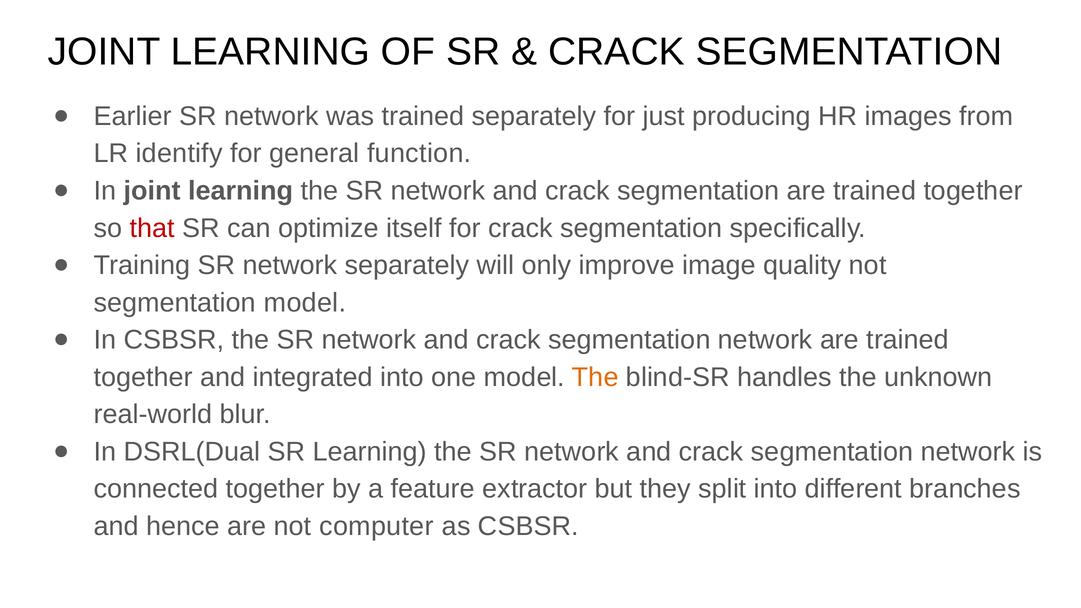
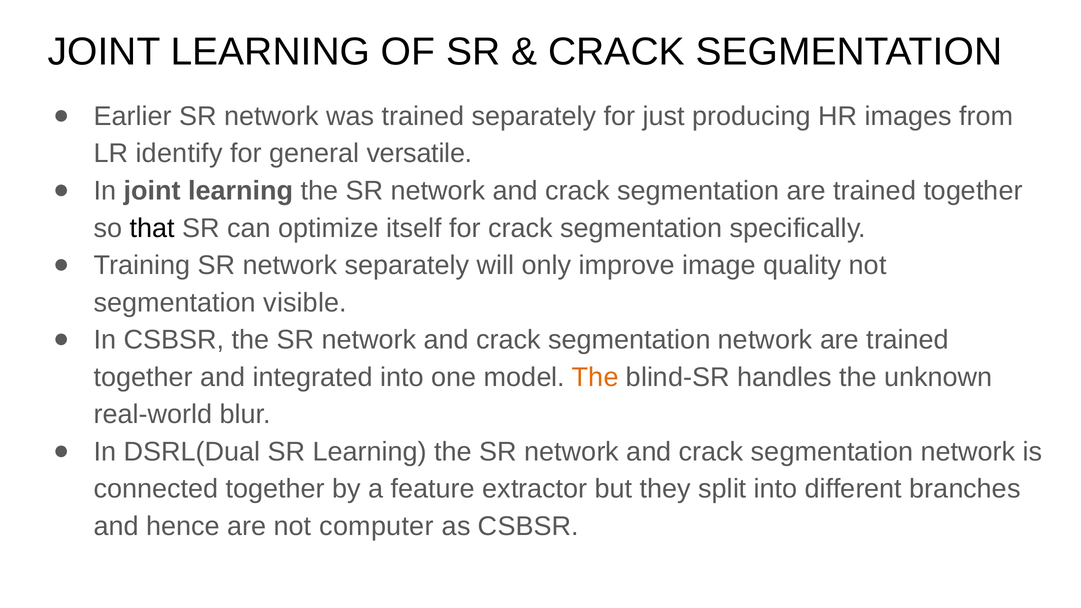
function: function -> versatile (420, 154)
that colour: red -> black (152, 228)
segmentation model: model -> visible (305, 303)
